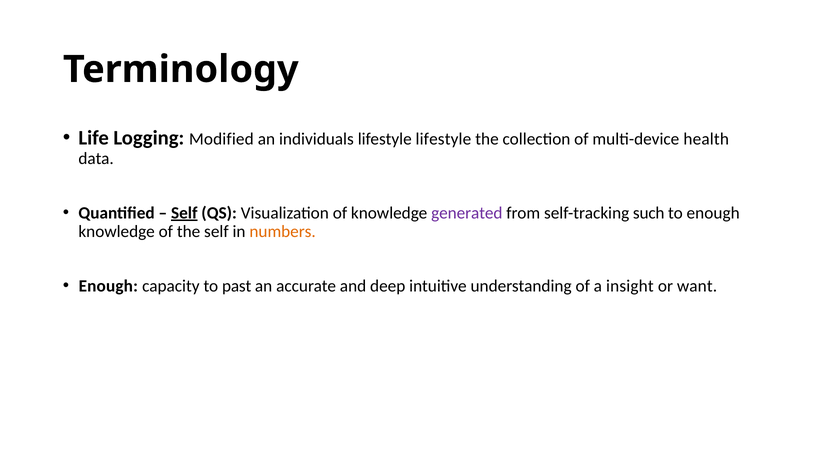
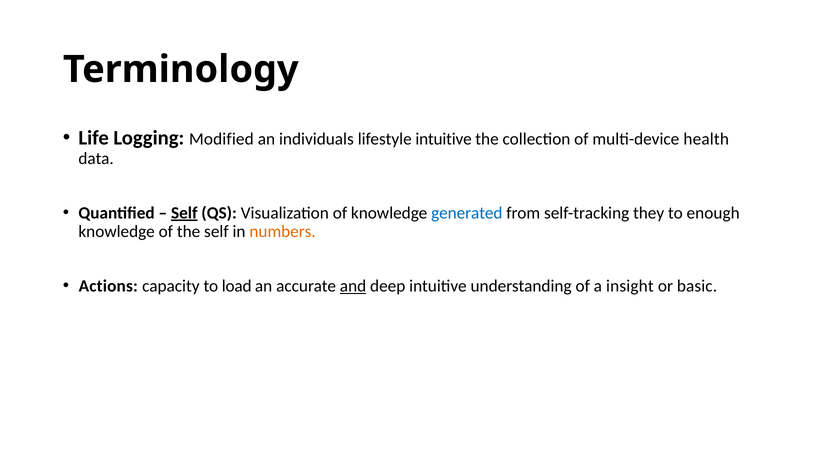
lifestyle lifestyle: lifestyle -> intuitive (444, 139)
generated colour: purple -> blue (467, 213)
such: such -> they (649, 213)
Enough: Enough -> Actions (108, 286)
past: past -> load (237, 286)
and underline: none -> present (353, 286)
want: want -> basic (697, 286)
